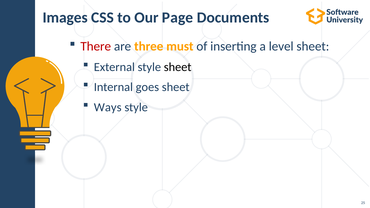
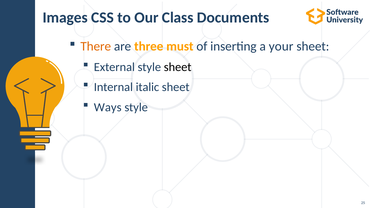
Page: Page -> Class (178, 18)
There colour: red -> orange (96, 46)
level: level -> your (281, 46)
goes: goes -> italic (147, 87)
